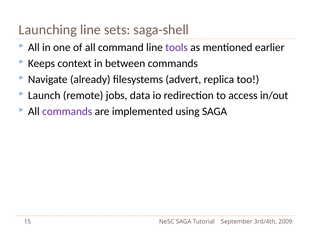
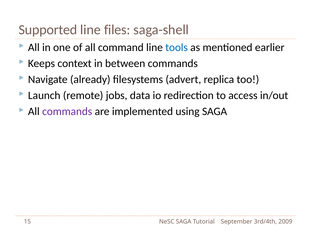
Launching: Launching -> Supported (48, 30)
sets: sets -> files (117, 30)
tools colour: purple -> blue (177, 47)
